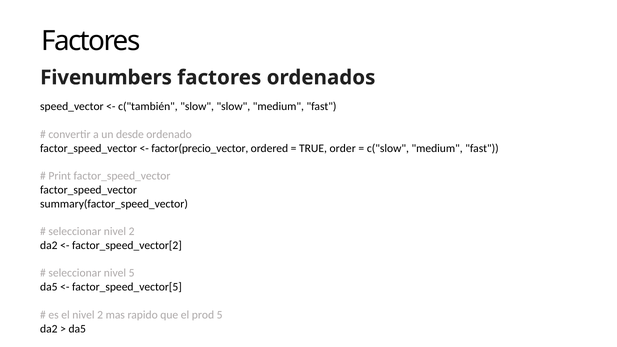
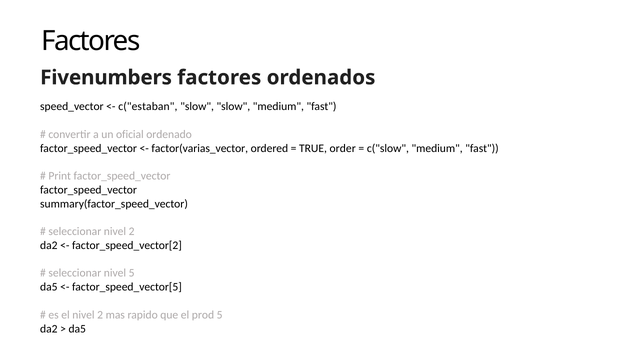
c("también: c("también -> c("estaban (148, 107)
desde: desde -> oficial (130, 134)
factor(precio_vector: factor(precio_vector -> factor(varias_vector (200, 148)
